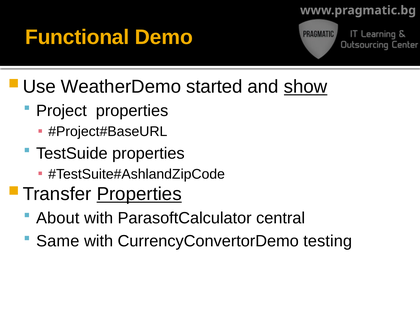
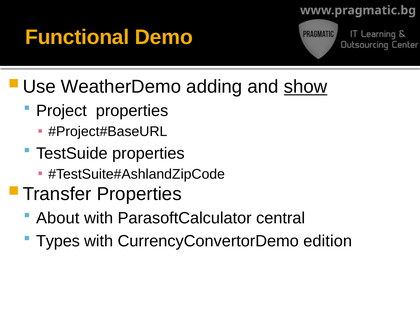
started: started -> adding (214, 87)
Properties underline: present -> none (139, 194)
Same: Same -> Types (58, 241)
testing: testing -> edition (328, 241)
